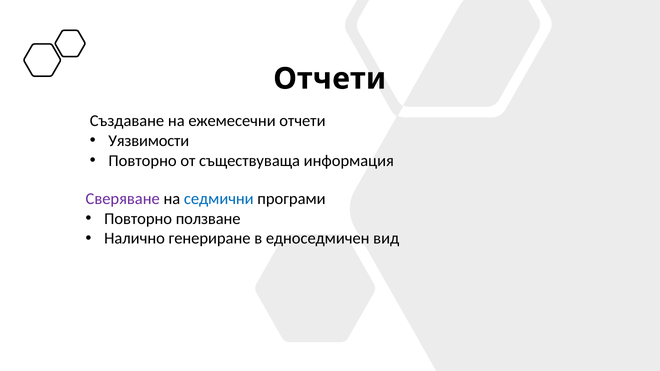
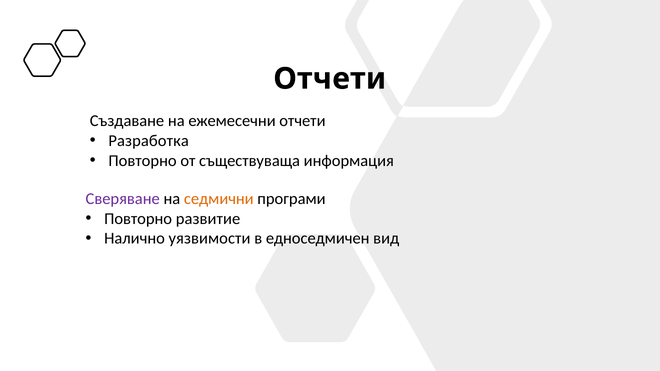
Уязвимости: Уязвимости -> Разработка (149, 141)
седмични colour: blue -> orange (219, 199)
ползване: ползване -> развитие (208, 219)
генериране: генериране -> уязвимости (210, 239)
